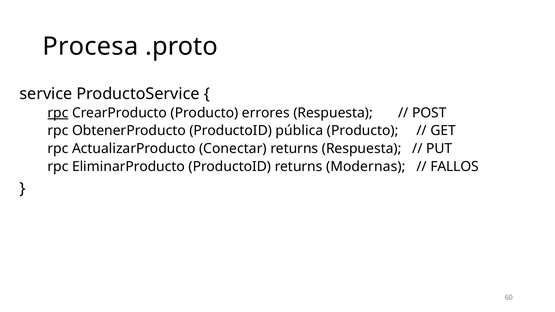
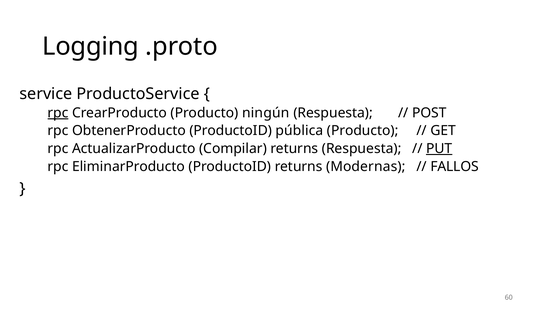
Procesa: Procesa -> Logging (91, 47)
errores: errores -> ningún (266, 113)
Conectar: Conectar -> Compilar (233, 149)
PUT underline: none -> present (439, 149)
